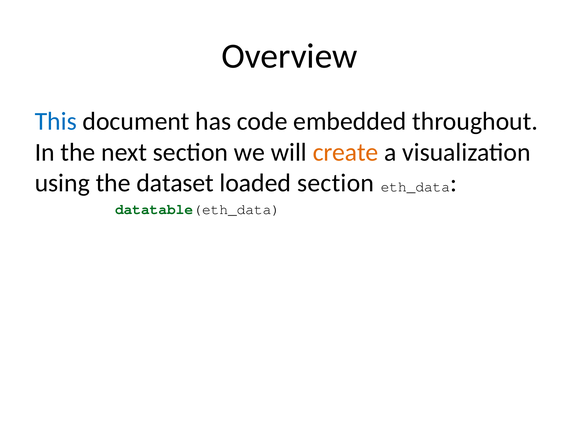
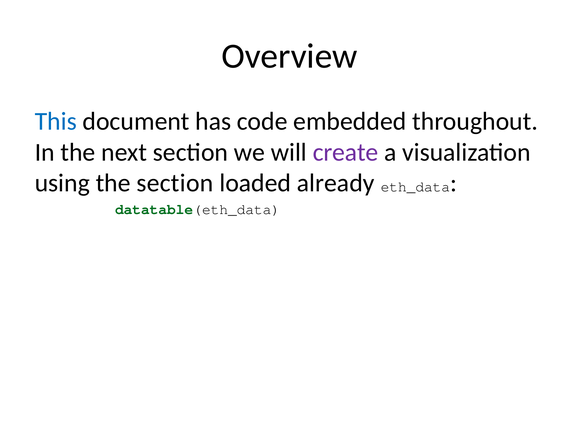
create colour: orange -> purple (346, 152)
the dataset: dataset -> section (175, 183)
loaded section: section -> already (336, 183)
